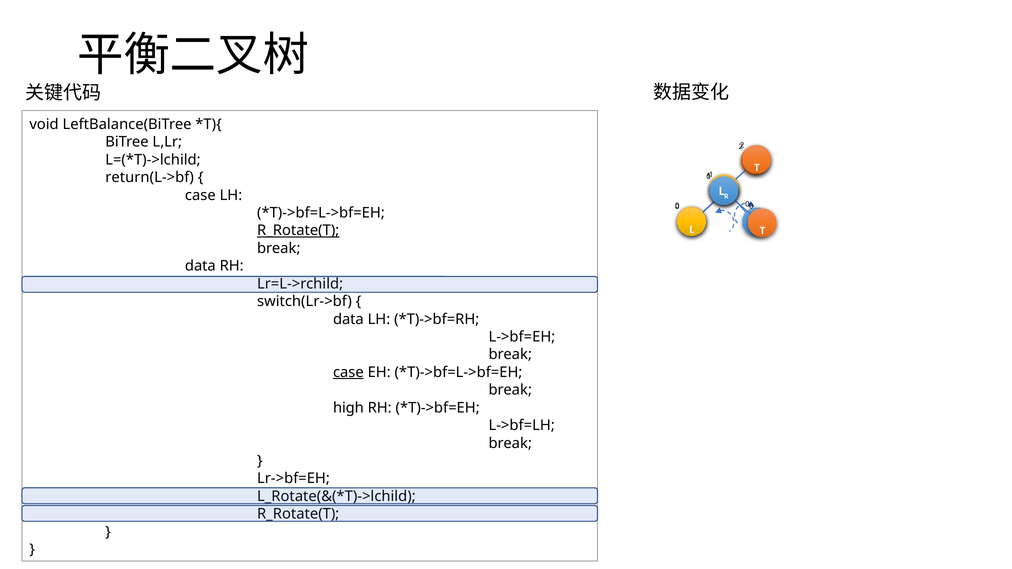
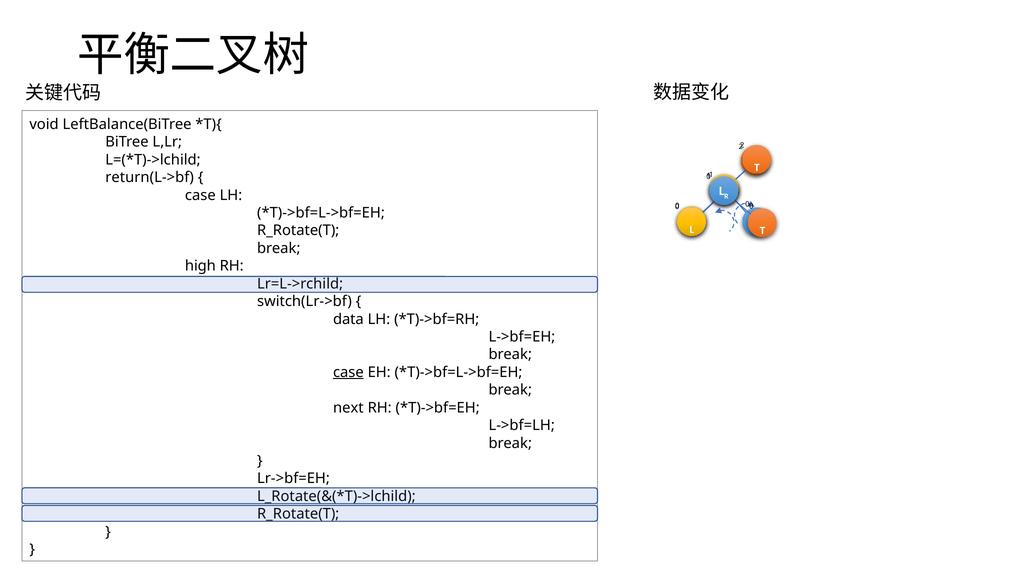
R_Rotate(T underline: present -> none (298, 231)
data: data -> high (200, 266)
high: high -> next (348, 408)
